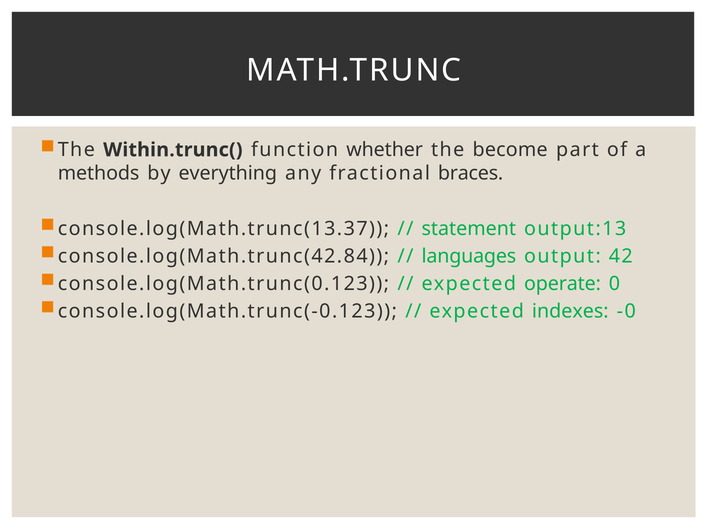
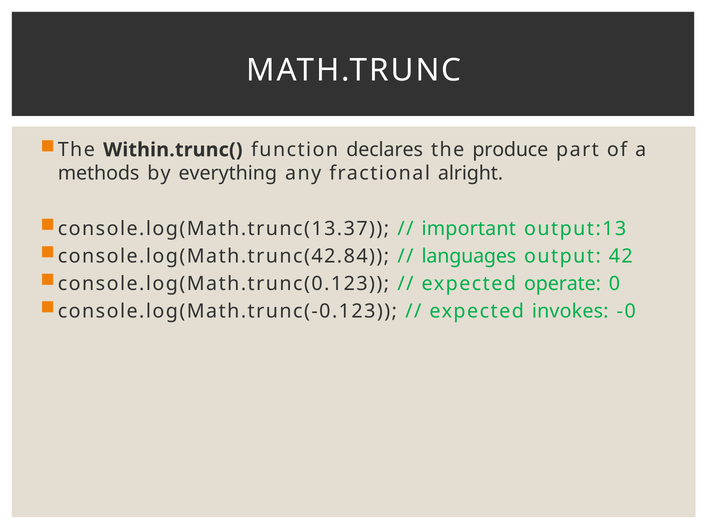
whether: whether -> declares (385, 150)
become: become -> produce (510, 150)
braces: braces -> alright (471, 173)
statement: statement -> important (469, 229)
indexes: indexes -> invokes (570, 311)
